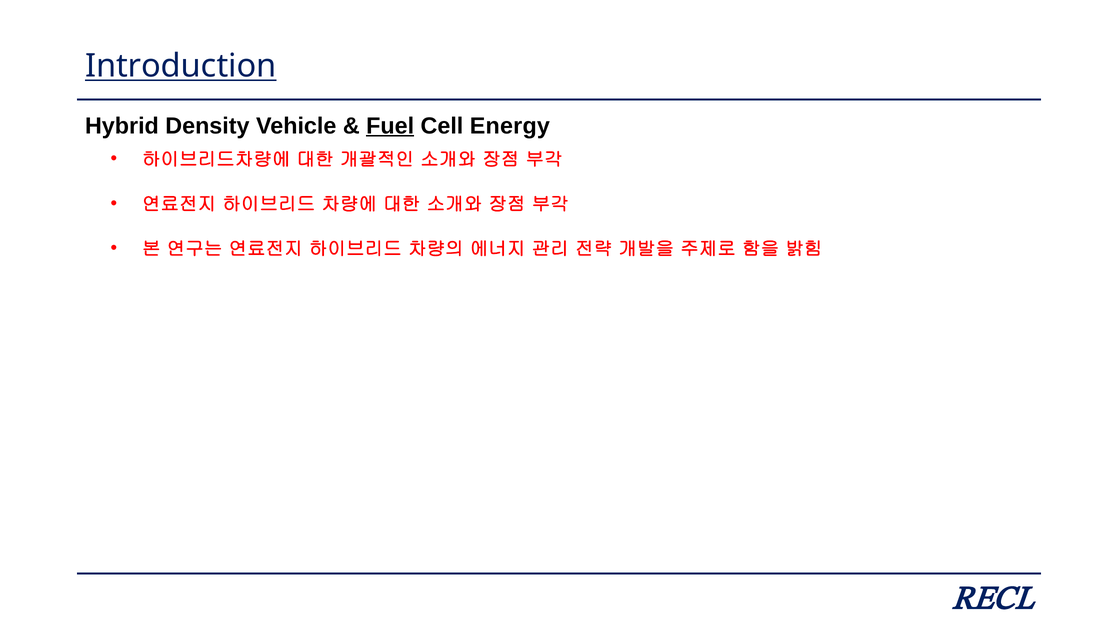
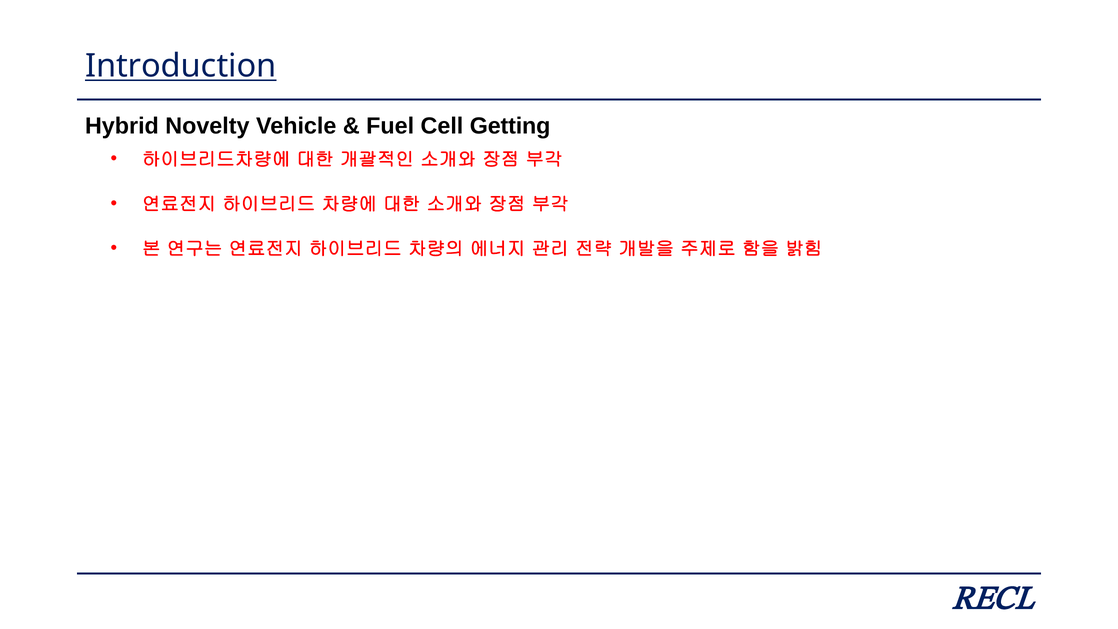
Density: Density -> Novelty (207, 126)
Fuel underline: present -> none (390, 126)
Energy: Energy -> Getting (510, 126)
